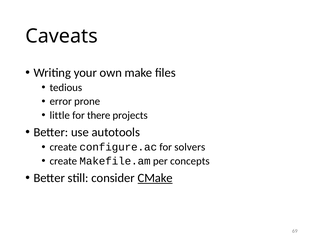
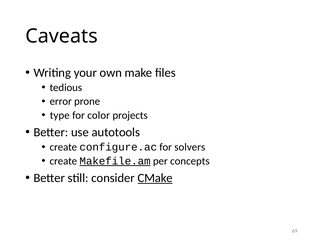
little: little -> type (60, 115)
there: there -> color (99, 115)
Makefile.am underline: none -> present (115, 161)
